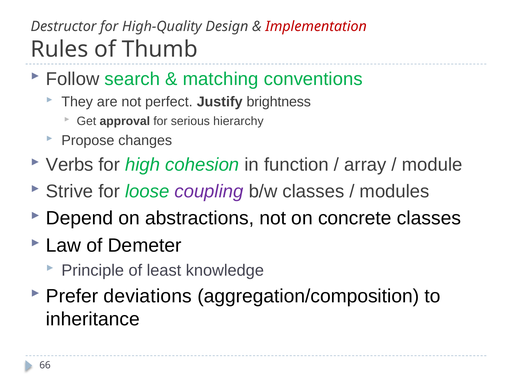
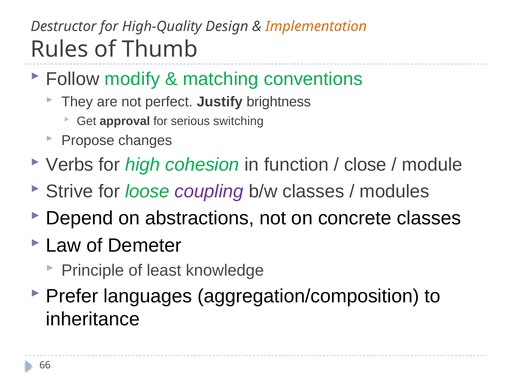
Implementation colour: red -> orange (316, 27)
search: search -> modify (132, 79)
hierarchy: hierarchy -> switching (238, 121)
array: array -> close (365, 165)
deviations: deviations -> languages (148, 296)
